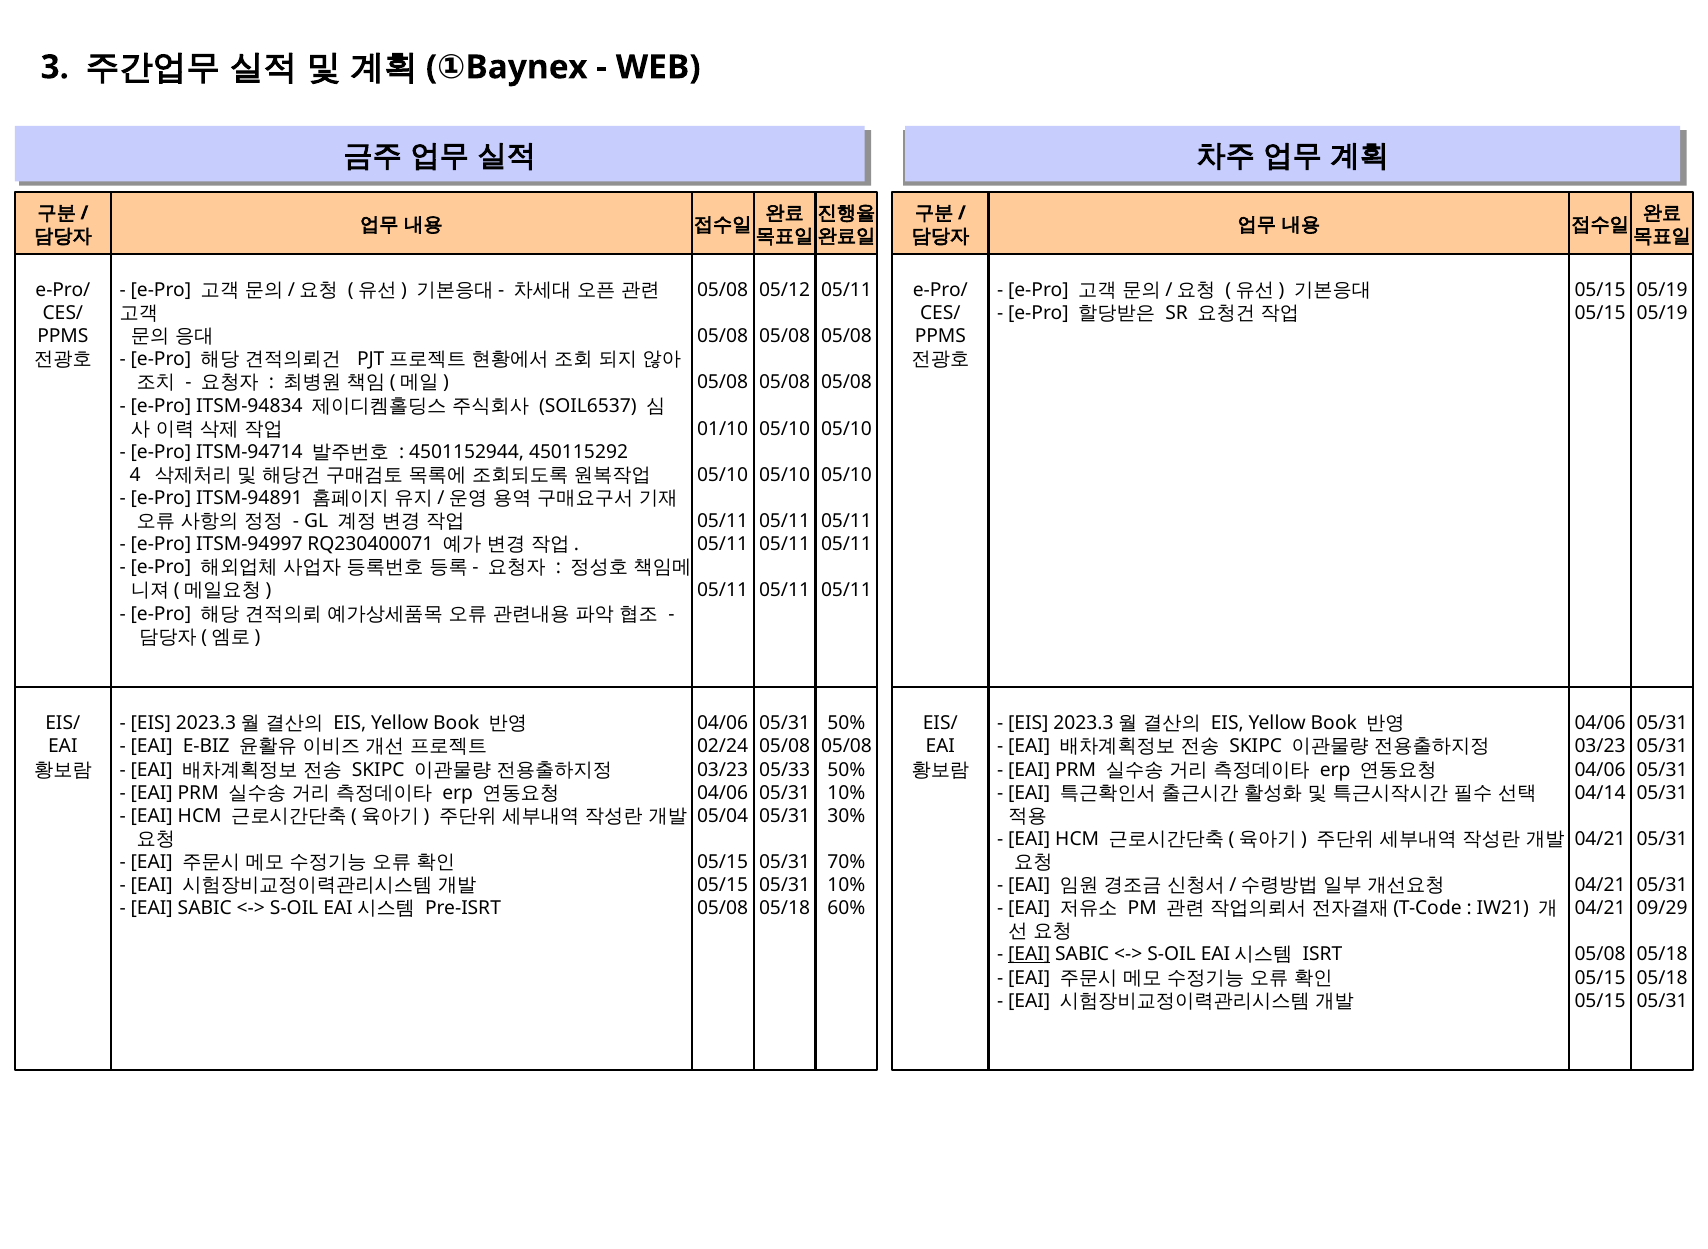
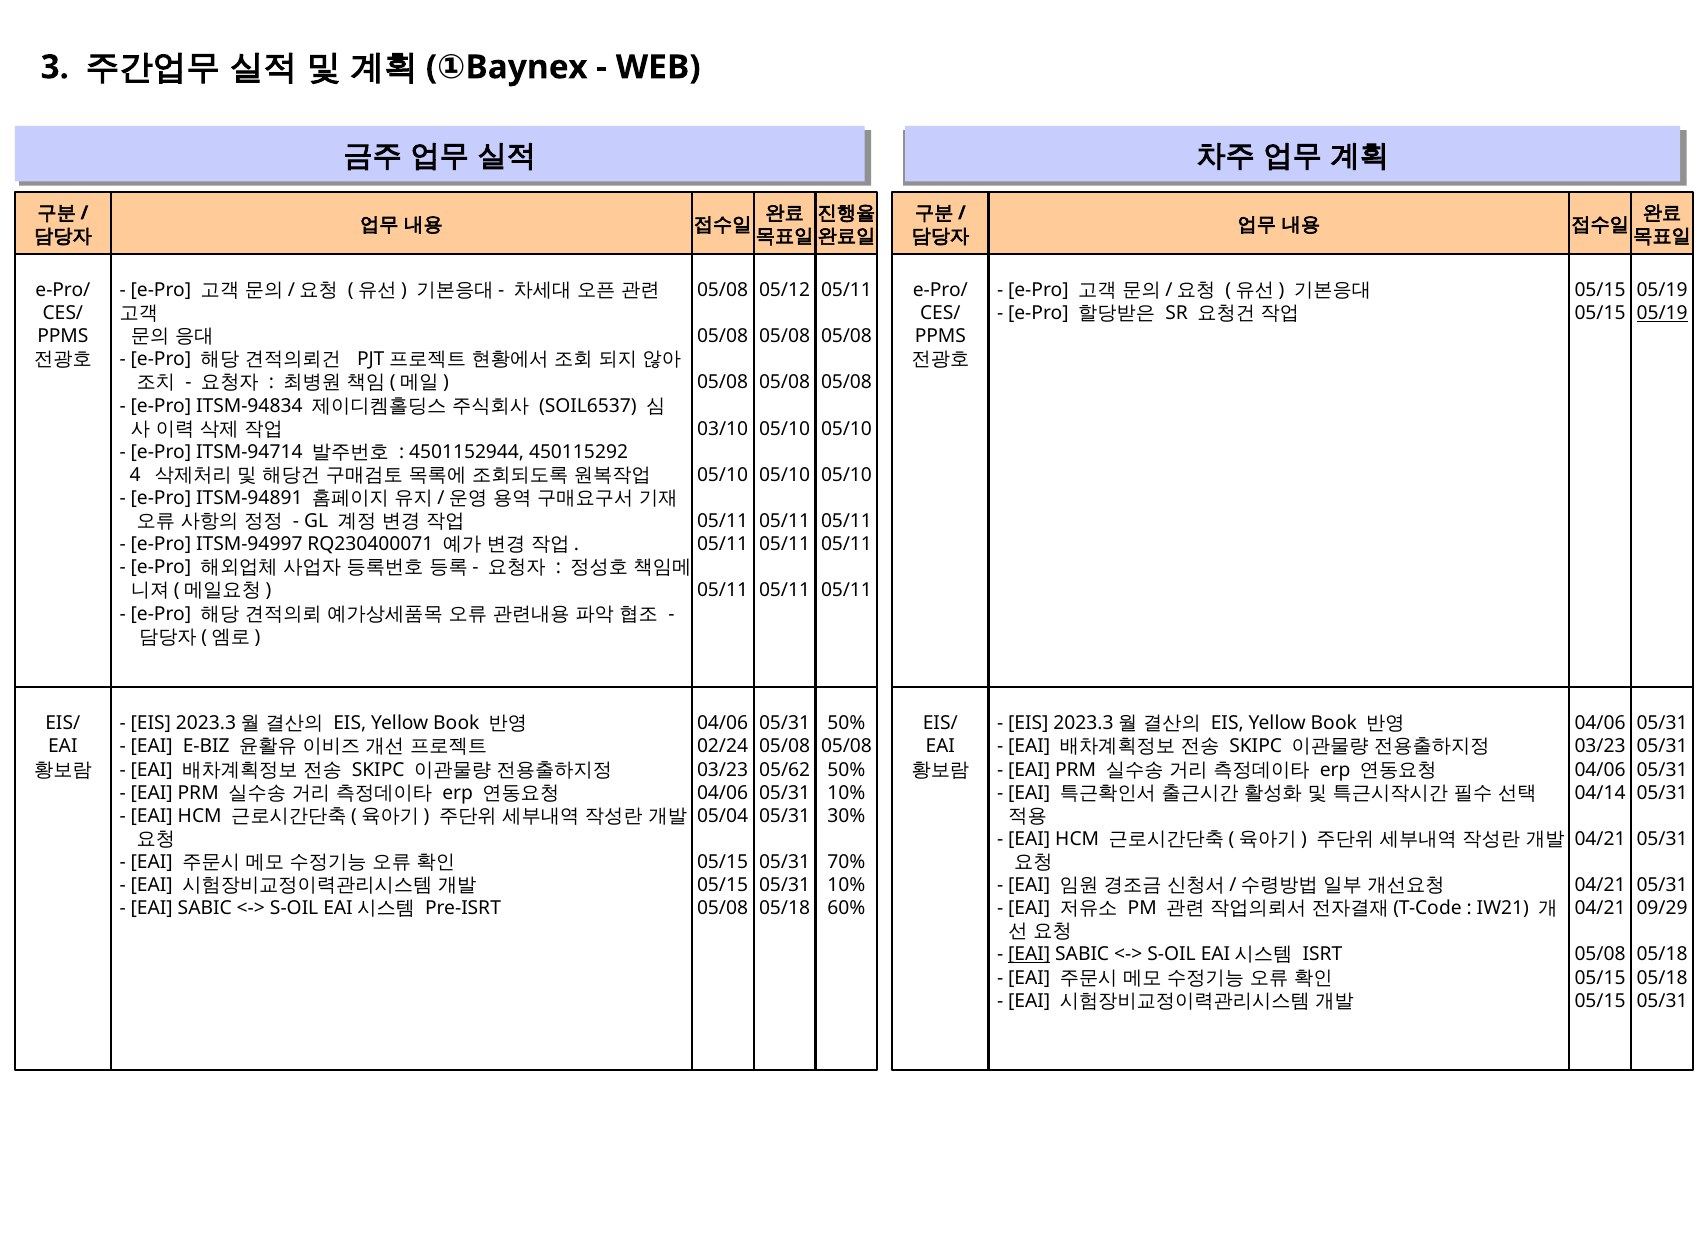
05/19 underline: none -> present (1662, 313)
01/10: 01/10 -> 03/10 (723, 429)
05/33: 05/33 -> 05/62 (785, 770)
